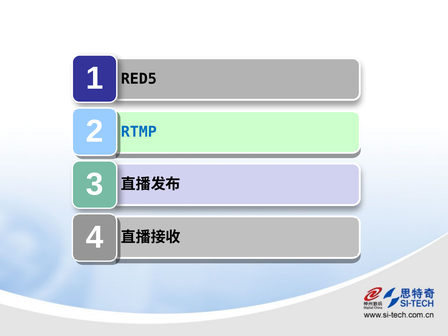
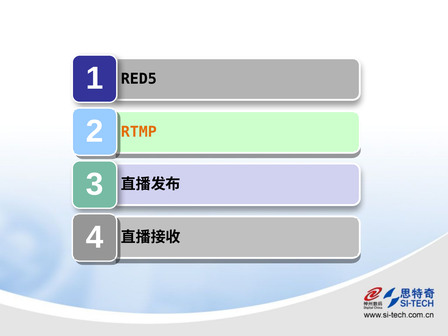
RTMP colour: blue -> orange (139, 132)
